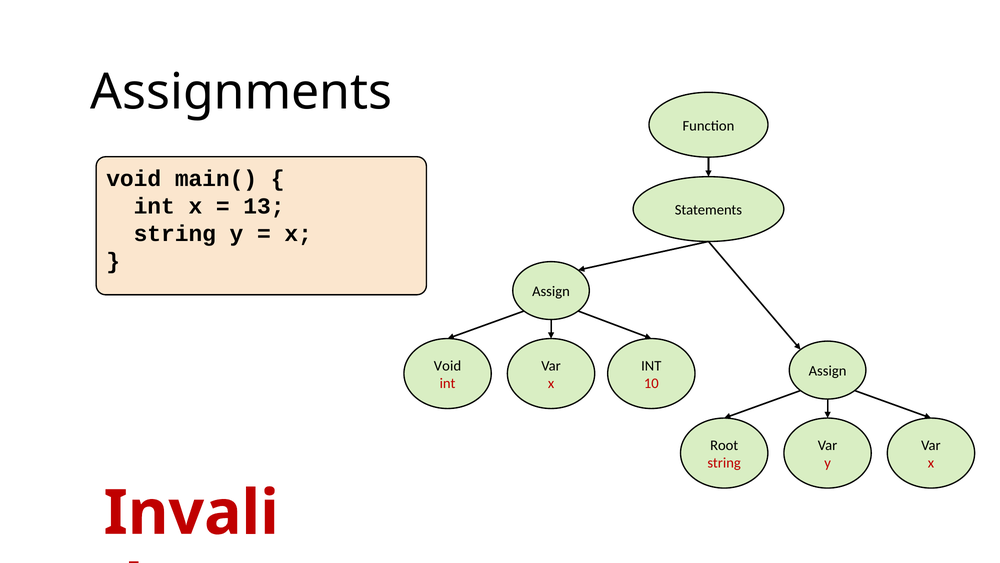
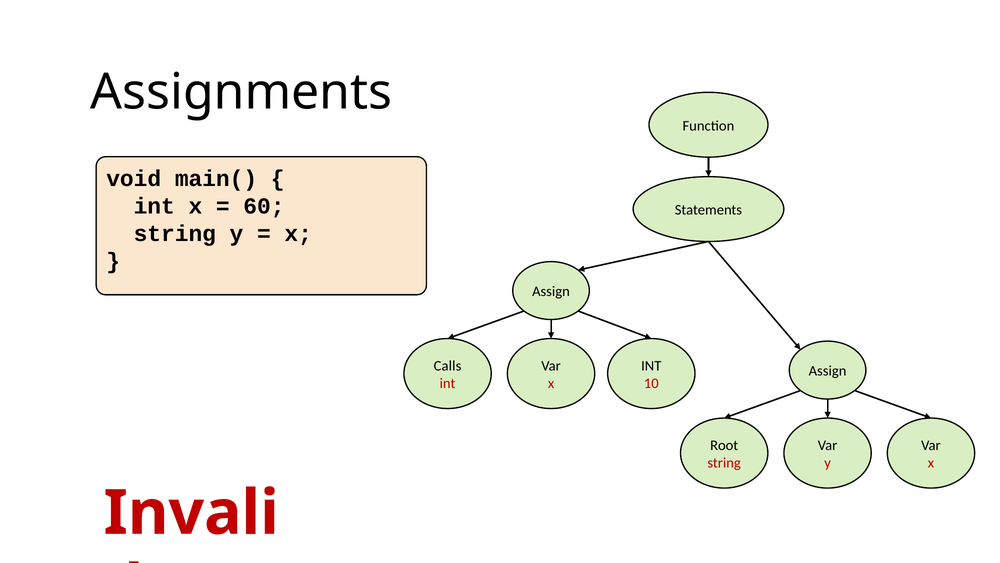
13: 13 -> 60 (264, 206)
Void: Void -> Calls (448, 365)
